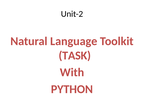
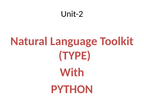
TASK: TASK -> TYPE (75, 56)
